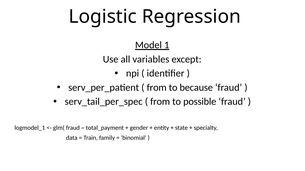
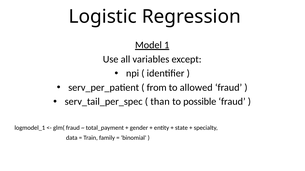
because: because -> allowed (196, 88)
from: from -> than (160, 102)
